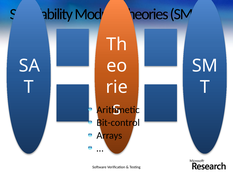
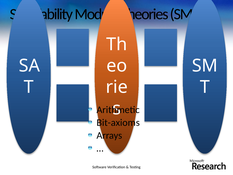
Bit-control: Bit-control -> Bit-axioms (118, 122)
